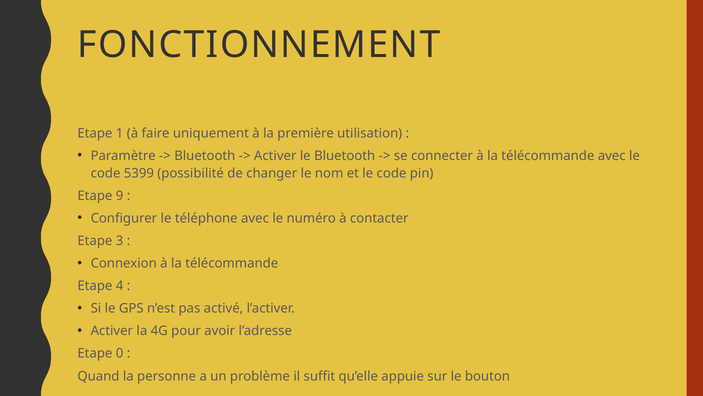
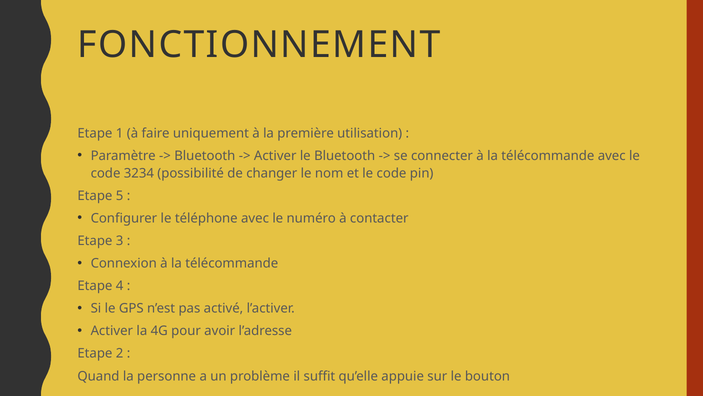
5399: 5399 -> 3234 (139, 173)
9: 9 -> 5 (120, 195)
0: 0 -> 2 (120, 353)
